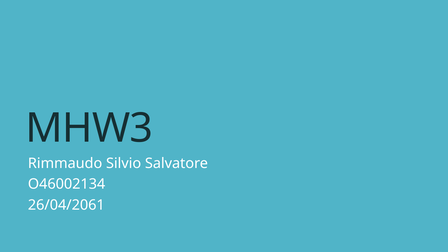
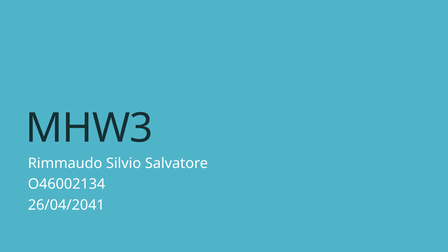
26/04/2061: 26/04/2061 -> 26/04/2041 (66, 205)
